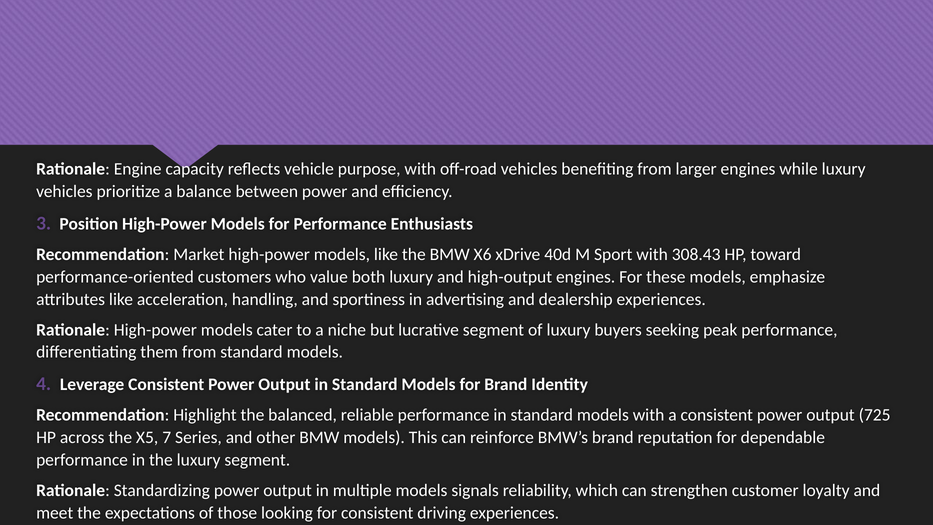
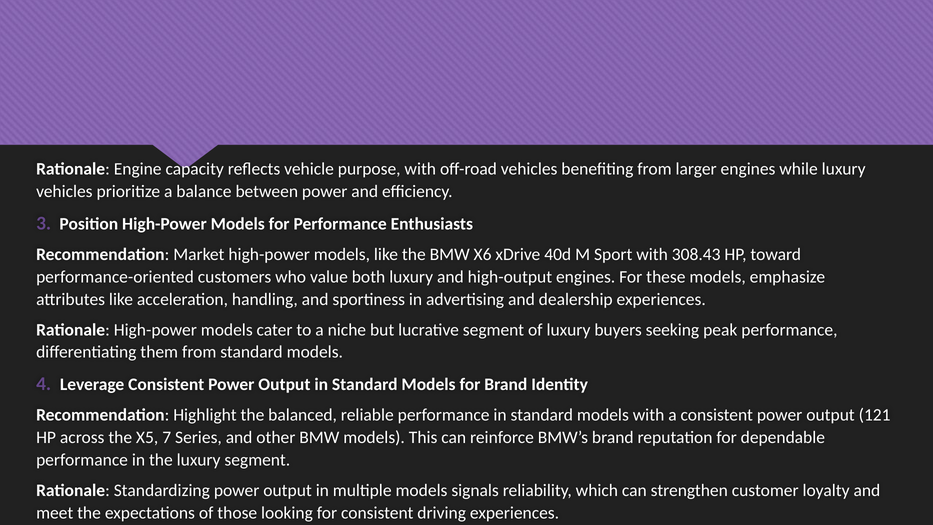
725: 725 -> 121 (875, 415)
